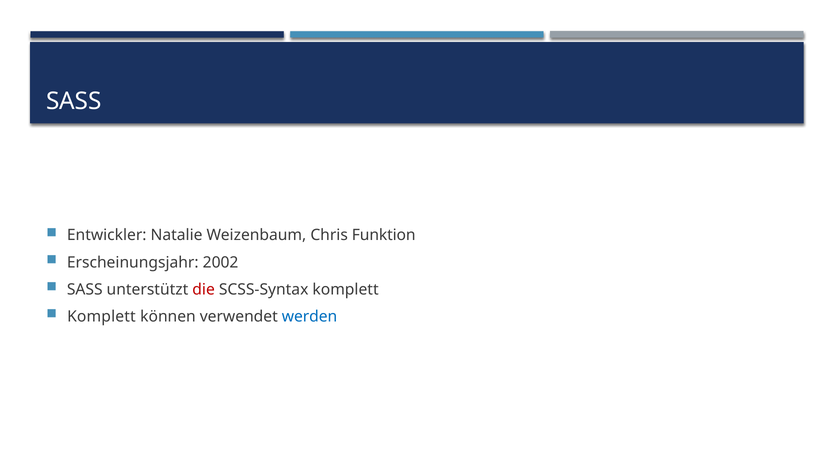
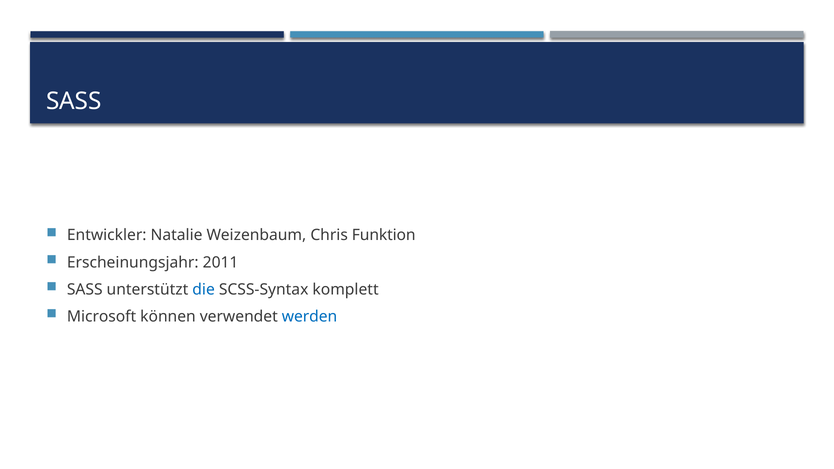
2002: 2002 -> 2011 (221, 262)
die colour: red -> blue (204, 290)
Komplett: Komplett -> Microsoft (102, 317)
